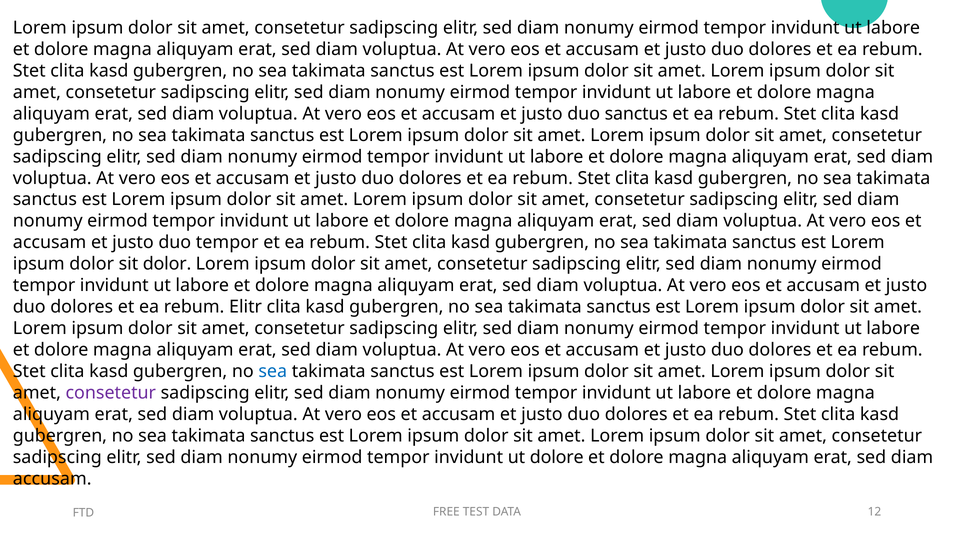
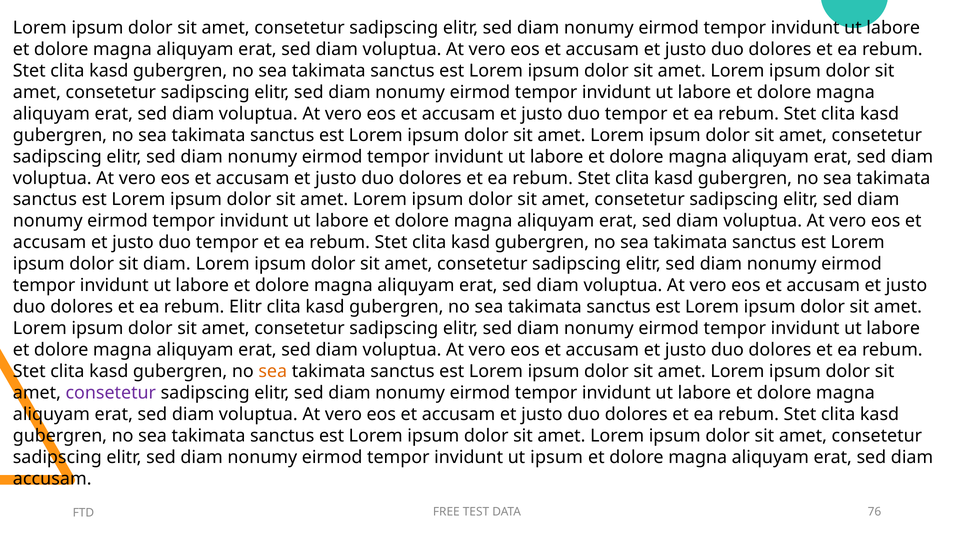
sanctus: sanctus -> tempor (636, 114)
sit dolor: dolor -> diam (167, 264)
sea colour: blue -> orange (273, 371)
ut dolore: dolore -> ipsum (557, 457)
12: 12 -> 76 (874, 512)
